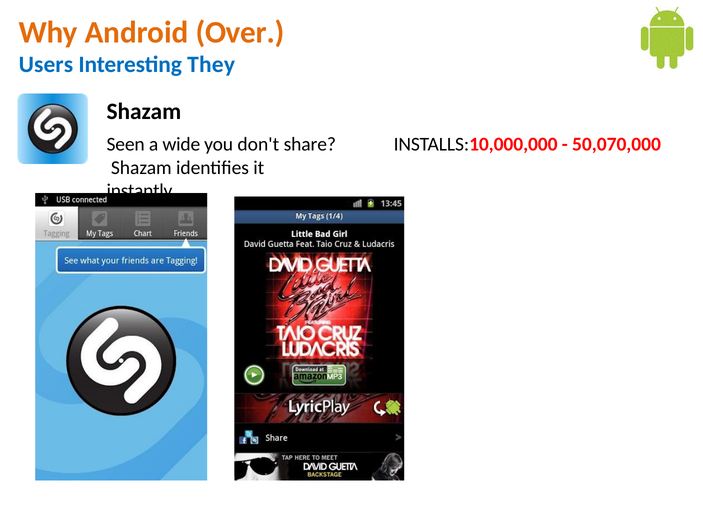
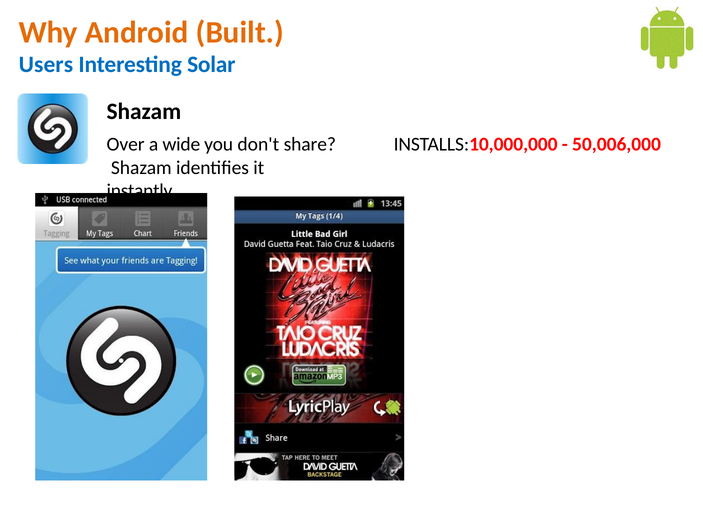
Over: Over -> Built (240, 32)
They: They -> Solar (211, 65)
Seen: Seen -> Over (126, 144)
50,070,000: 50,070,000 -> 50,006,000 (617, 144)
